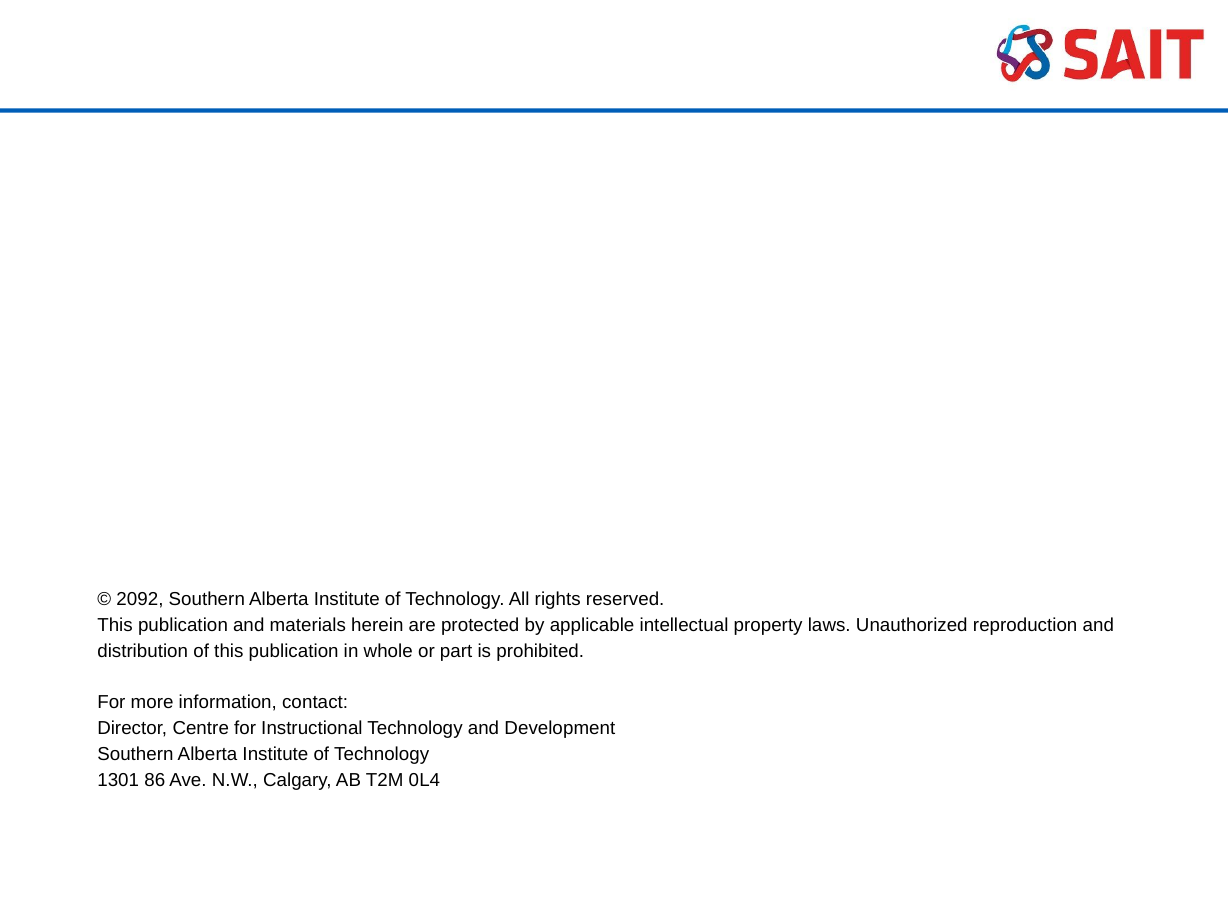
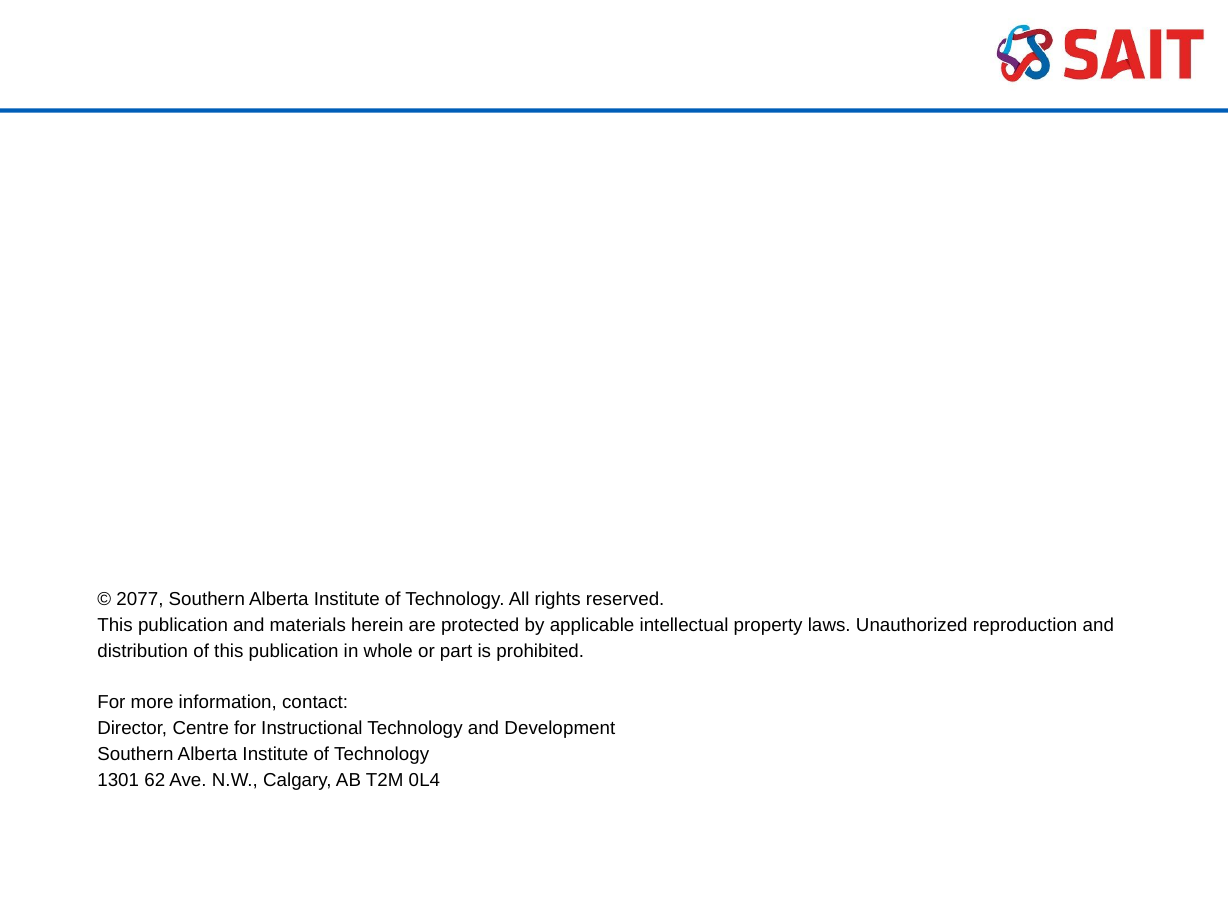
2092: 2092 -> 2077 (140, 599)
86: 86 -> 62 (155, 780)
